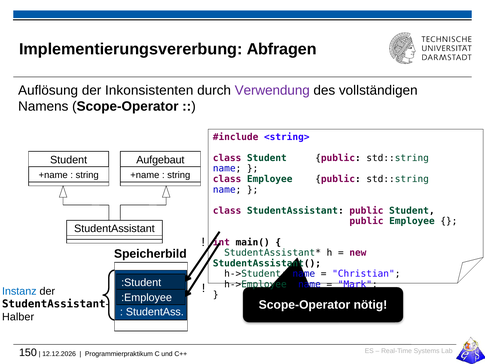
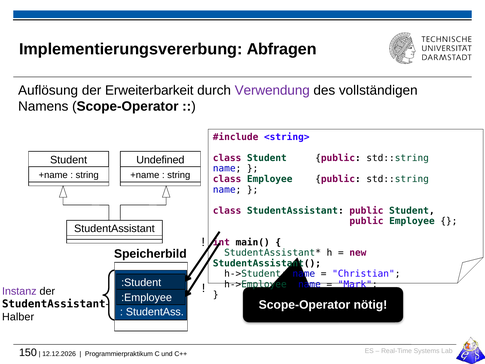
Inkonsistenten: Inkonsistenten -> Erweiterbarkeit (149, 90)
Aufgebaut: Aufgebaut -> Undefined (160, 160)
Instanz colour: blue -> purple (19, 291)
